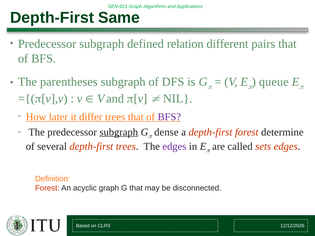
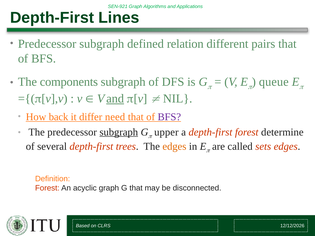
Same: Same -> Lines (119, 18)
parentheses: parentheses -> components (69, 82)
and underline: none -> present (115, 99)
later: later -> back (59, 117)
differ trees: trees -> need (115, 117)
dense: dense -> upper (166, 132)
edges colour: purple -> orange (174, 147)
